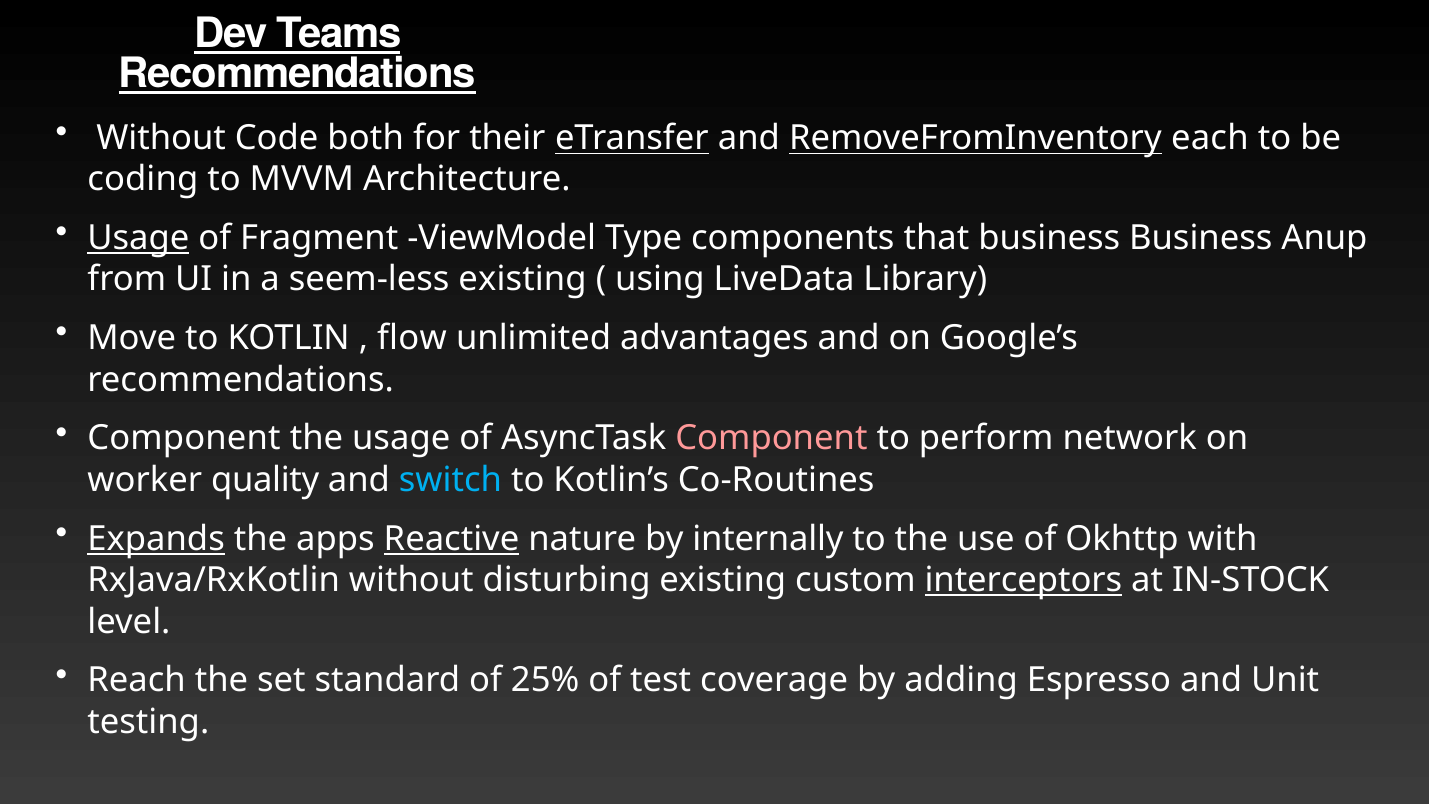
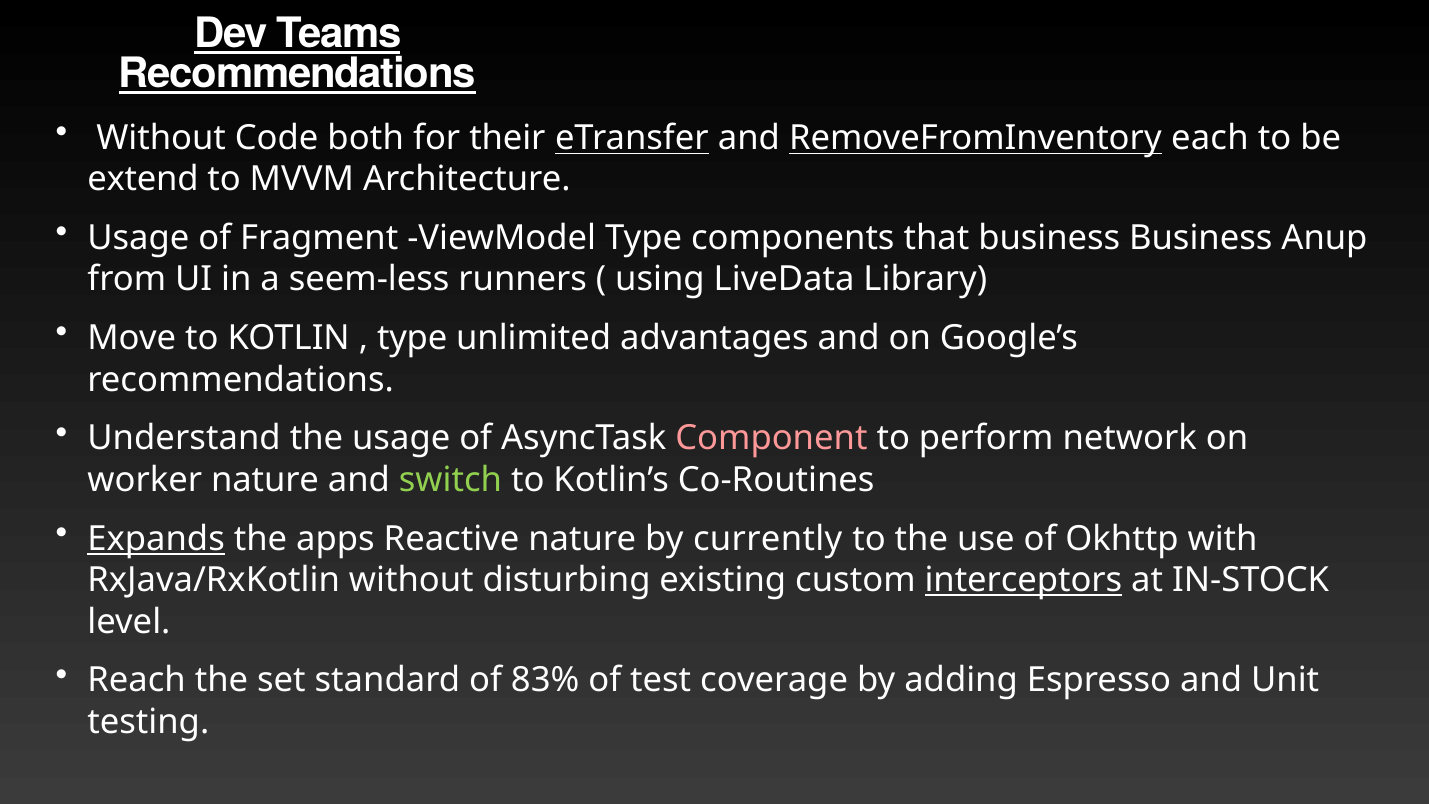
coding: coding -> extend (143, 179)
Usage underline: present -> none (138, 238)
seem-less existing: existing -> runners (523, 279)
flow: flow -> type (412, 338)
Component: Component -> Understand (184, 438)
worker quality: quality -> nature (265, 480)
switch colour: light blue -> light green (450, 480)
Reactive underline: present -> none (452, 539)
internally: internally -> currently (768, 539)
25%: 25% -> 83% (545, 680)
